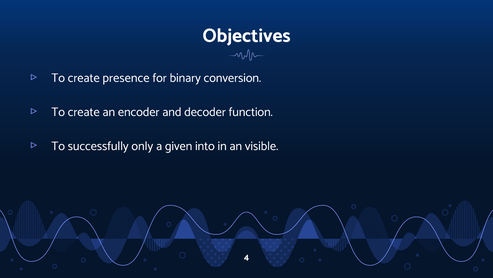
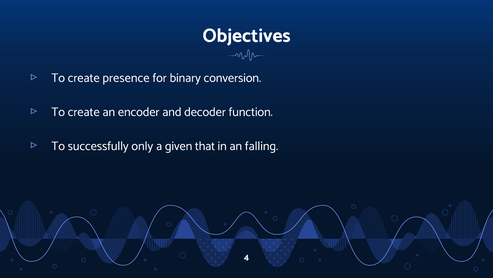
into: into -> that (205, 146)
visible: visible -> falling (261, 146)
